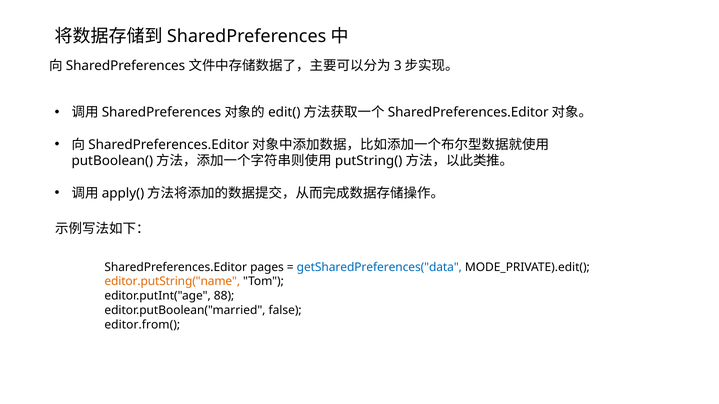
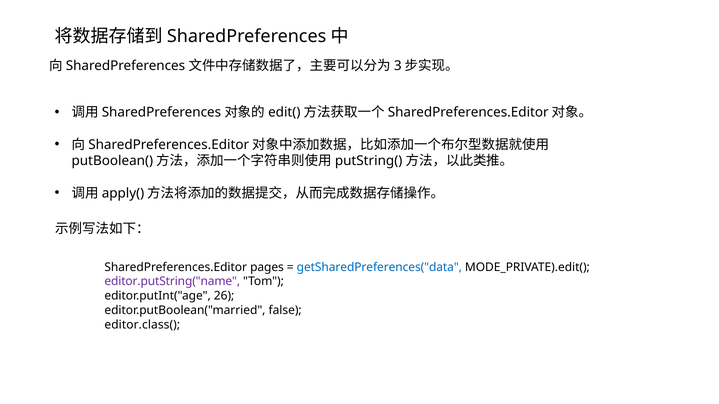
editor.putString("name colour: orange -> purple (172, 282)
88: 88 -> 26 (224, 296)
editor.from(: editor.from( -> editor.class( (142, 325)
